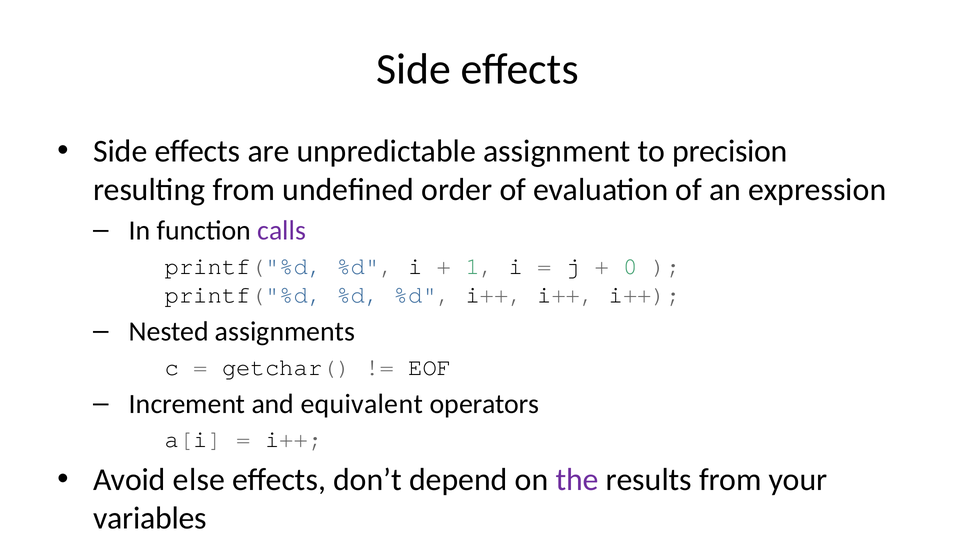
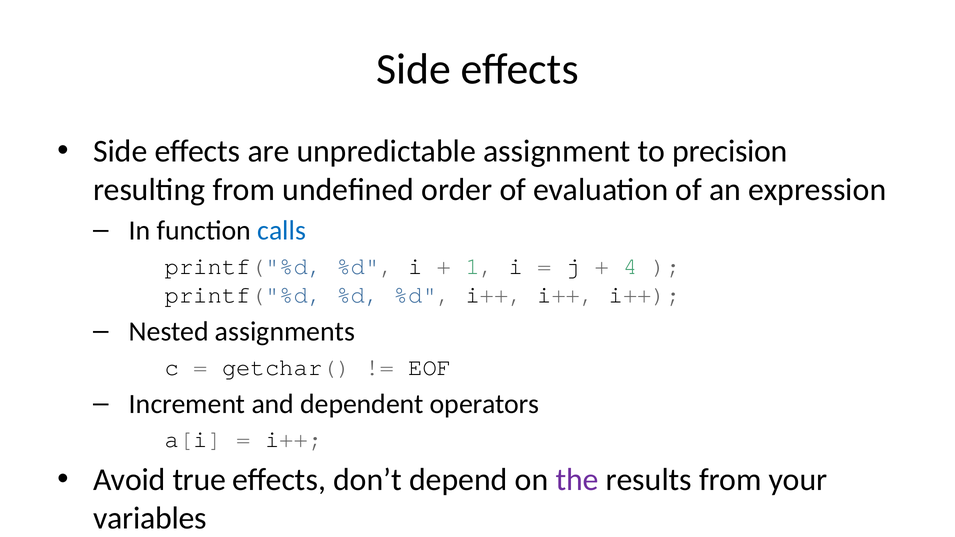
calls colour: purple -> blue (282, 231)
0: 0 -> 4 (630, 266)
equivalent: equivalent -> dependent (362, 404)
else: else -> true (199, 480)
